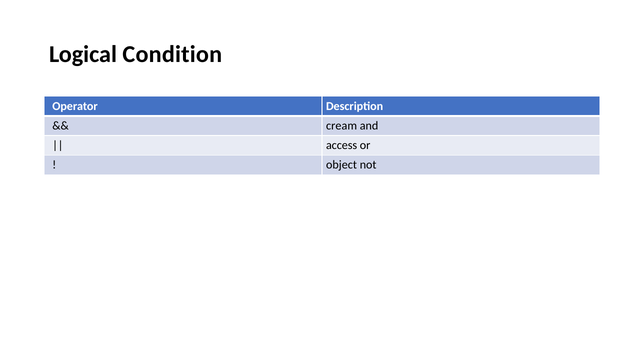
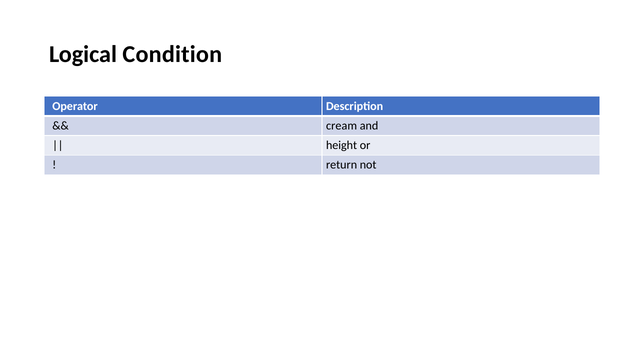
access: access -> height (342, 146)
object: object -> return (342, 165)
